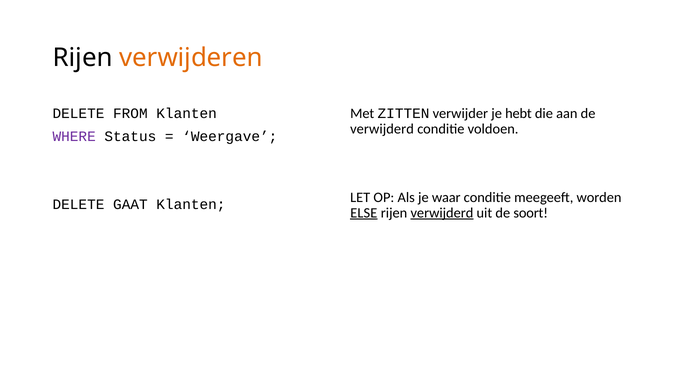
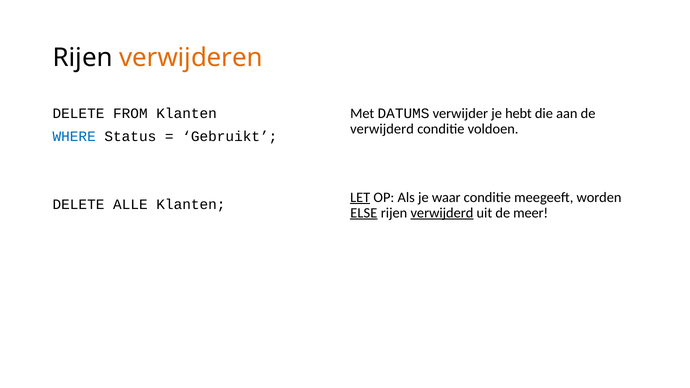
ZITTEN: ZITTEN -> DATUMS (404, 114)
WHERE colour: purple -> blue (74, 136)
Weergave: Weergave -> Gebruikt (230, 136)
LET underline: none -> present (360, 197)
GAAT: GAAT -> ALLE (130, 205)
soort: soort -> meer (531, 213)
